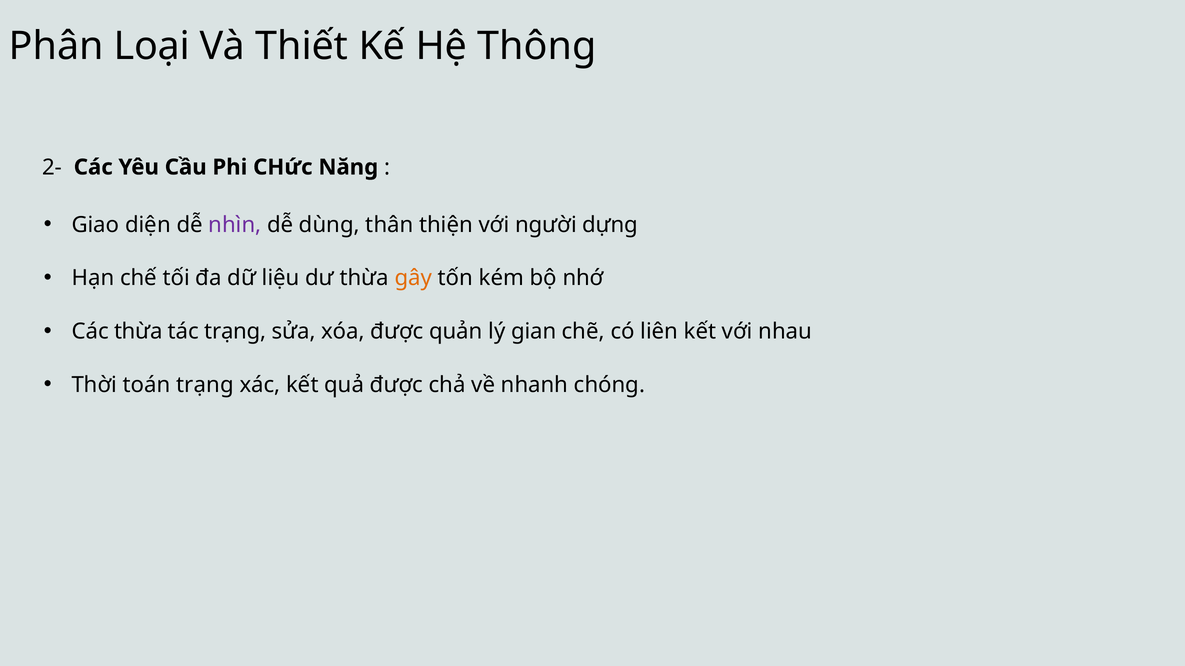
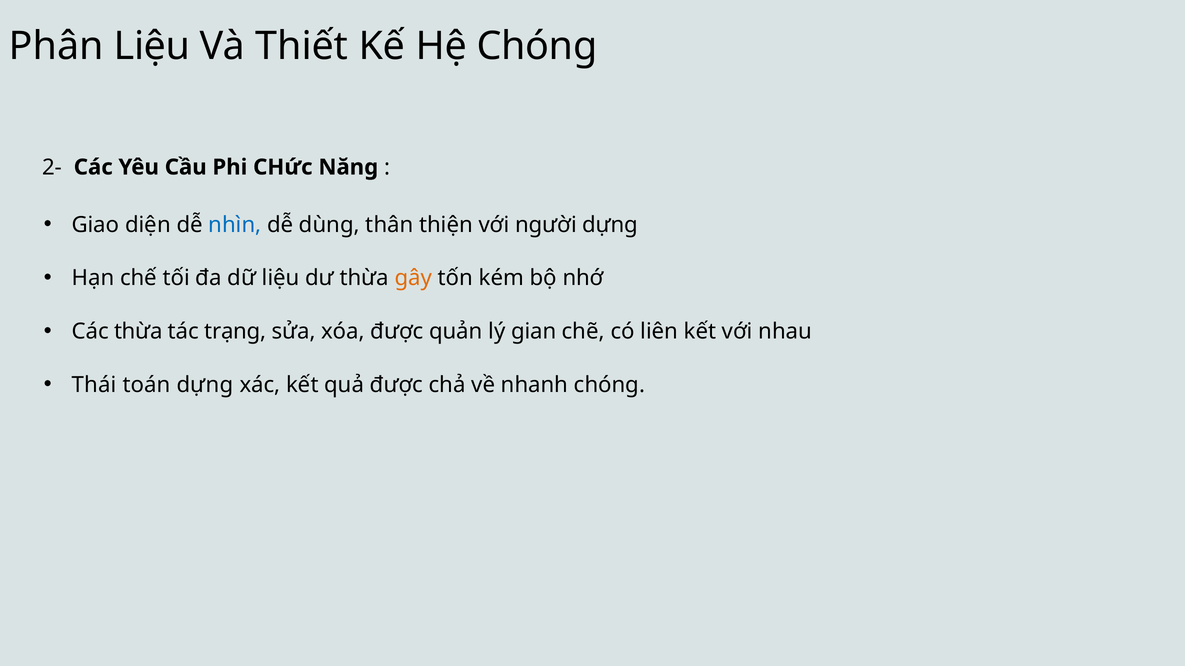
Phân Loại: Loại -> Liệu (152, 46)
Hệ Thông: Thông -> Chóng (537, 46)
nhìn colour: purple -> blue (235, 225)
Thời: Thời -> Thái (94, 385)
toán trạng: trạng -> dựng (205, 385)
